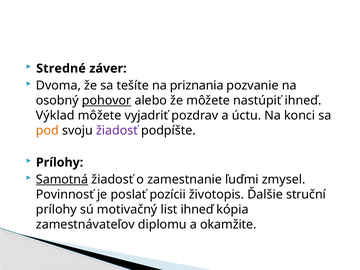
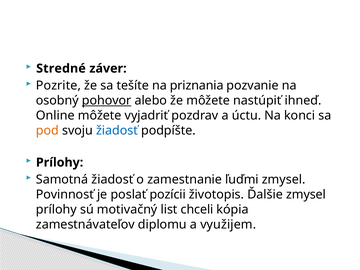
Dvoma: Dvoma -> Pozrite (58, 85)
Výklad: Výklad -> Online (55, 115)
žiadosť colour: purple -> blue (117, 130)
Samotná underline: present -> none (62, 179)
Ďalšie struční: struční -> zmysel (306, 194)
list ihneď: ihneď -> chceli (197, 209)
okamžite: okamžite -> využijem (228, 224)
